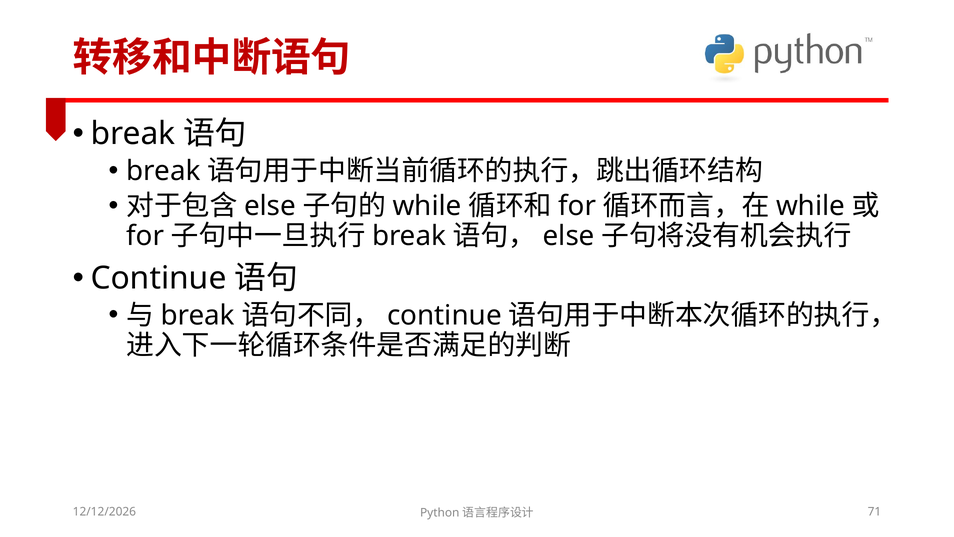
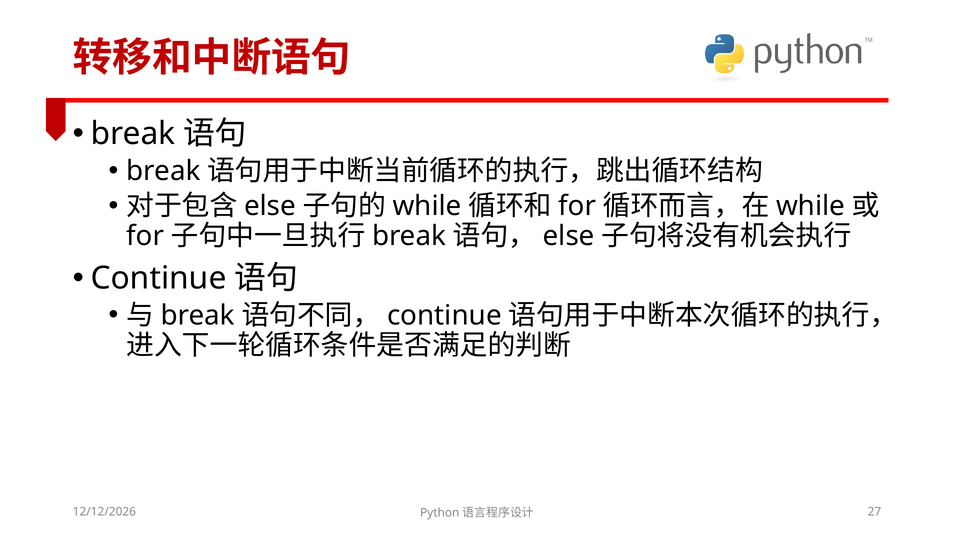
71: 71 -> 27 (874, 512)
